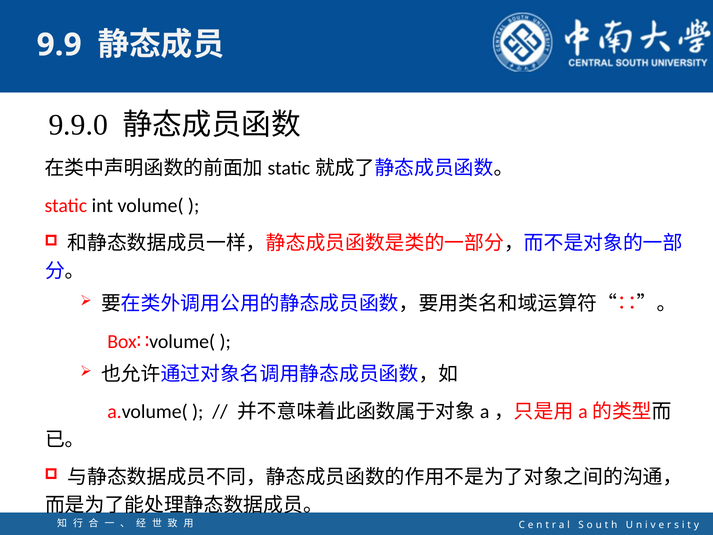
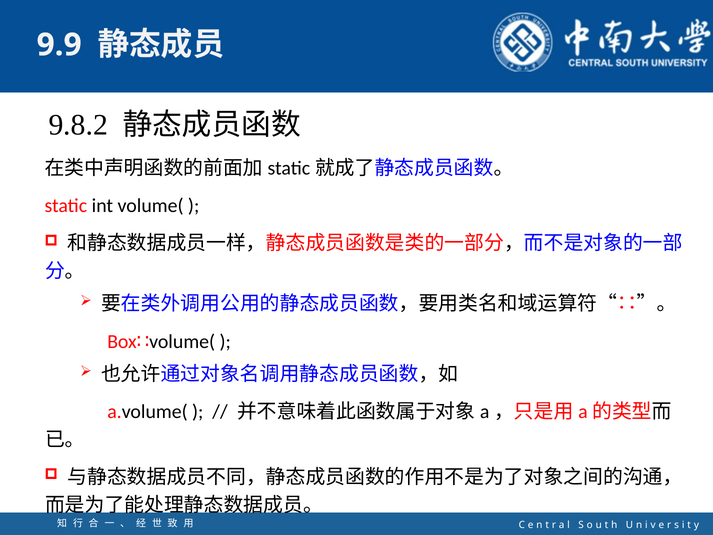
9.9.0: 9.9.0 -> 9.8.2 (78, 125)
